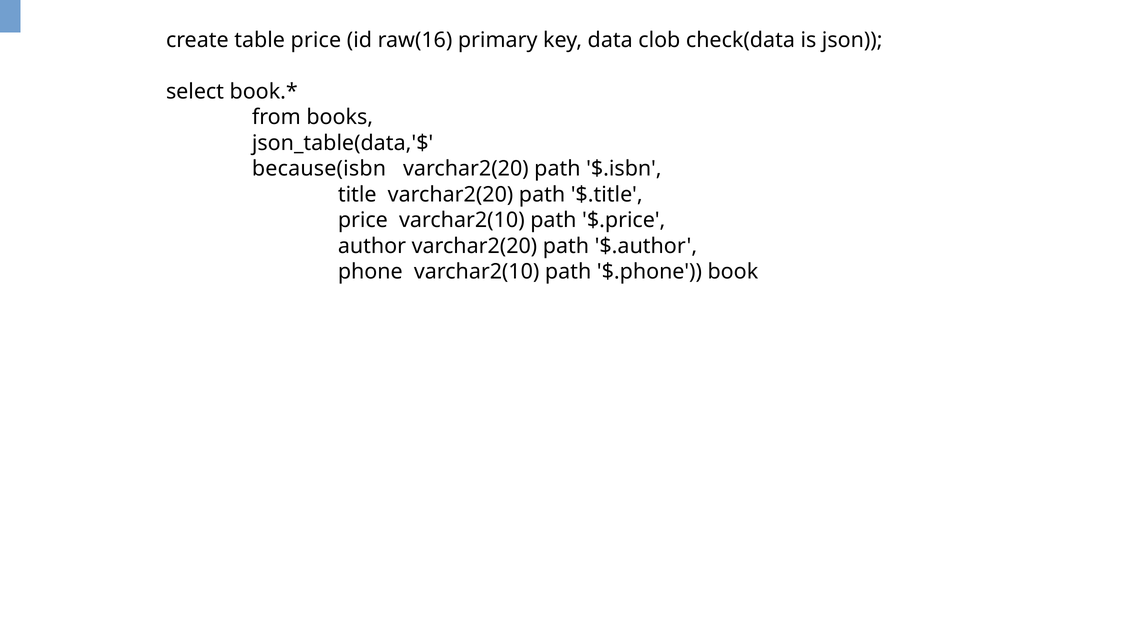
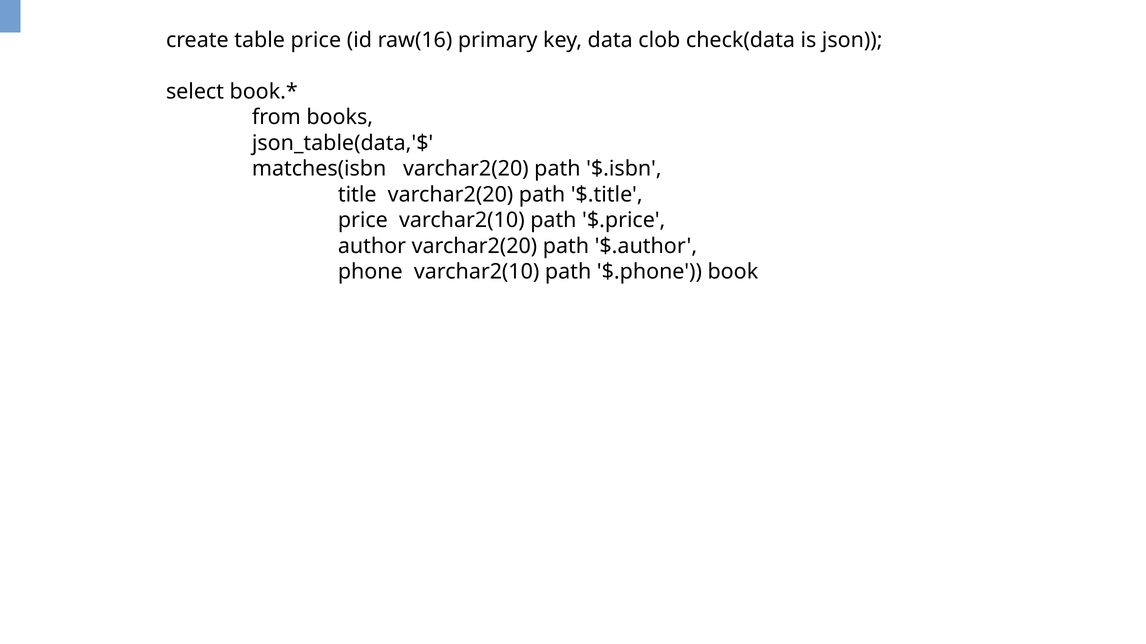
because(isbn: because(isbn -> matches(isbn (319, 169)
